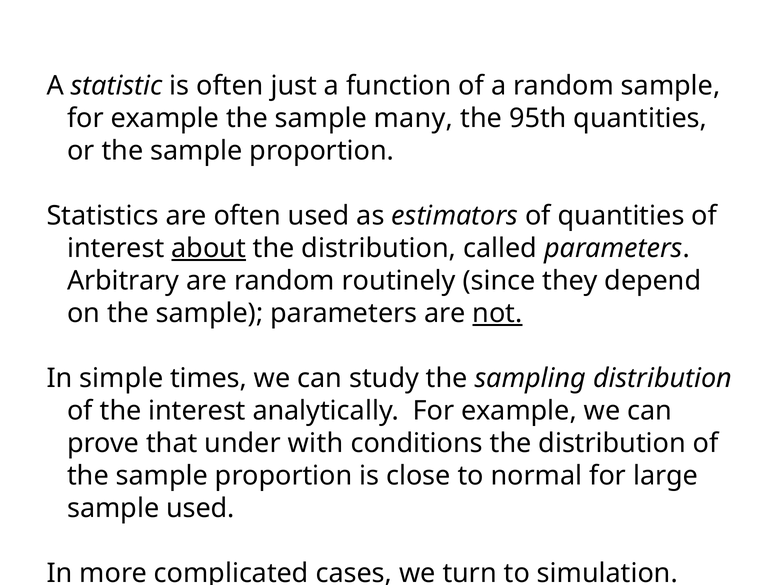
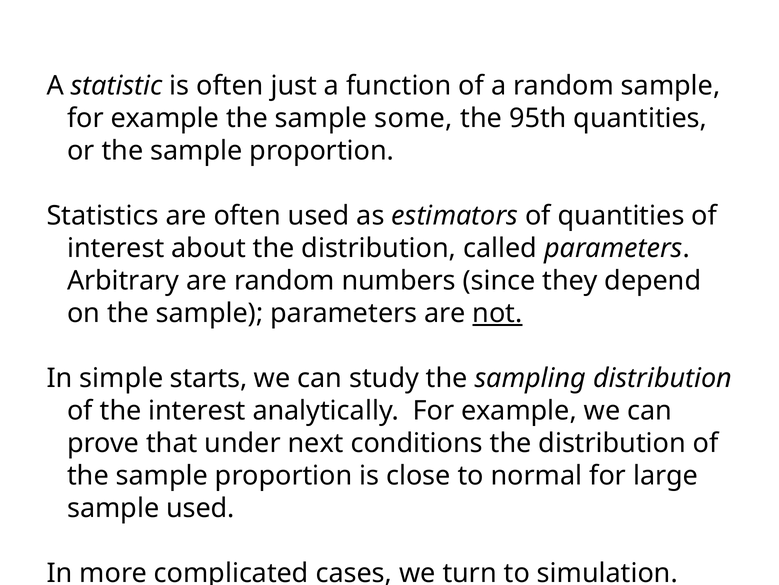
many: many -> some (414, 118)
about underline: present -> none (209, 248)
routinely: routinely -> numbers (399, 280)
times: times -> starts (209, 378)
with: with -> next (316, 443)
